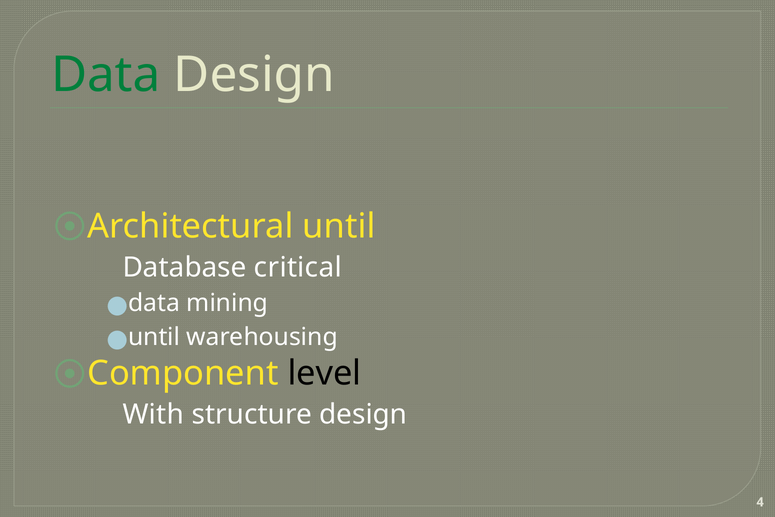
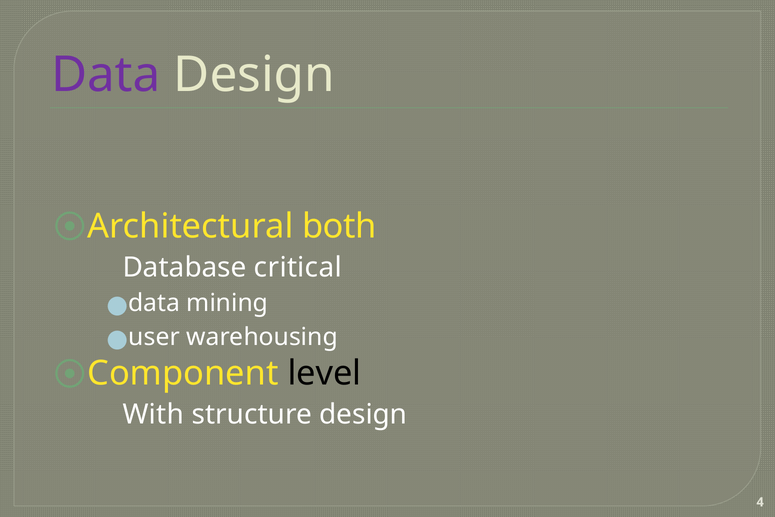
Data colour: green -> purple (106, 75)
Architectural until: until -> both (339, 226)
until: until -> user (154, 337)
